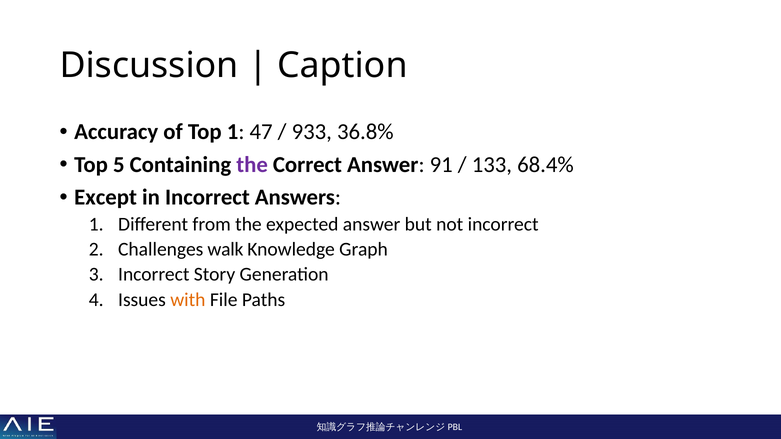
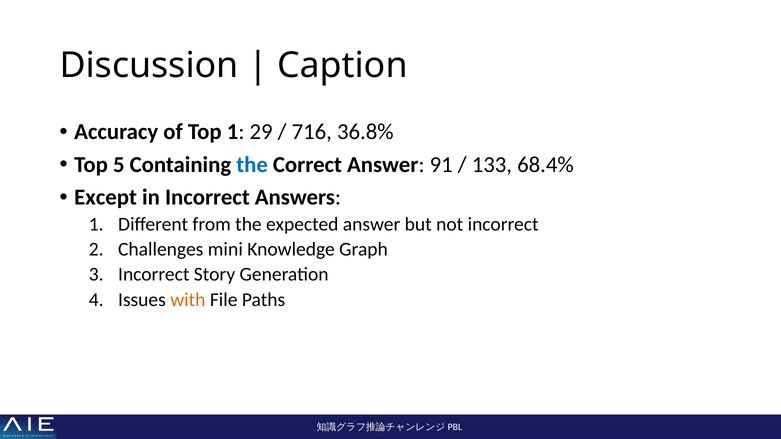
47: 47 -> 29 (261, 132)
933: 933 -> 716 (312, 132)
the colour: purple -> blue (252, 165)
walk: walk -> mini (225, 250)
